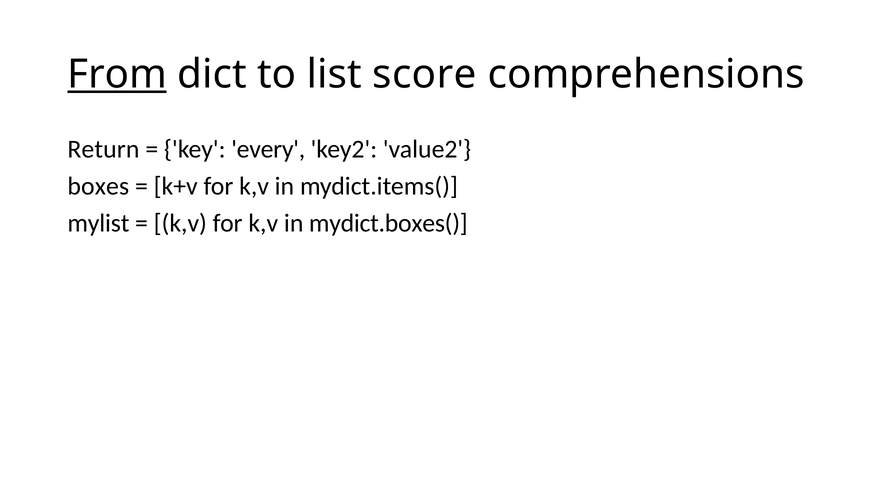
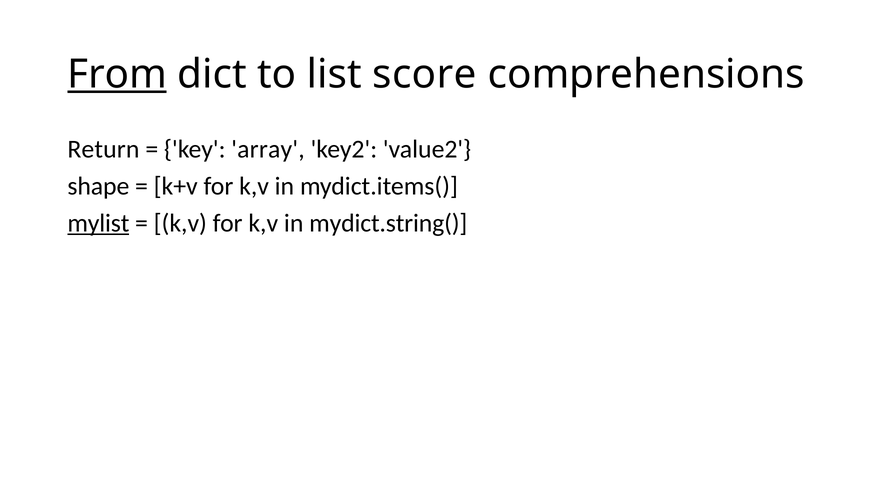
every: every -> array (268, 149)
boxes: boxes -> shape (98, 186)
mylist underline: none -> present (98, 223)
mydict.boxes(: mydict.boxes( -> mydict.string( (388, 223)
